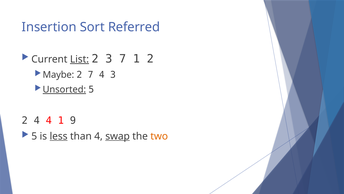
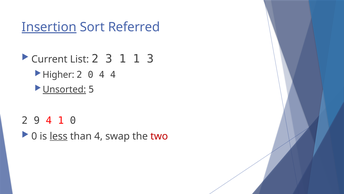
Insertion underline: none -> present (49, 27)
List underline: present -> none (79, 59)
3 7: 7 -> 1 (123, 59)
1 2: 2 -> 3 (150, 59)
Maybe: Maybe -> Higher (58, 75)
2 7: 7 -> 0 (91, 75)
4 3: 3 -> 4 (113, 75)
2 4: 4 -> 9 (37, 120)
1 9: 9 -> 0 (73, 120)
5: 5 -> 0 (34, 136)
swap underline: present -> none (118, 136)
two colour: orange -> red (159, 136)
